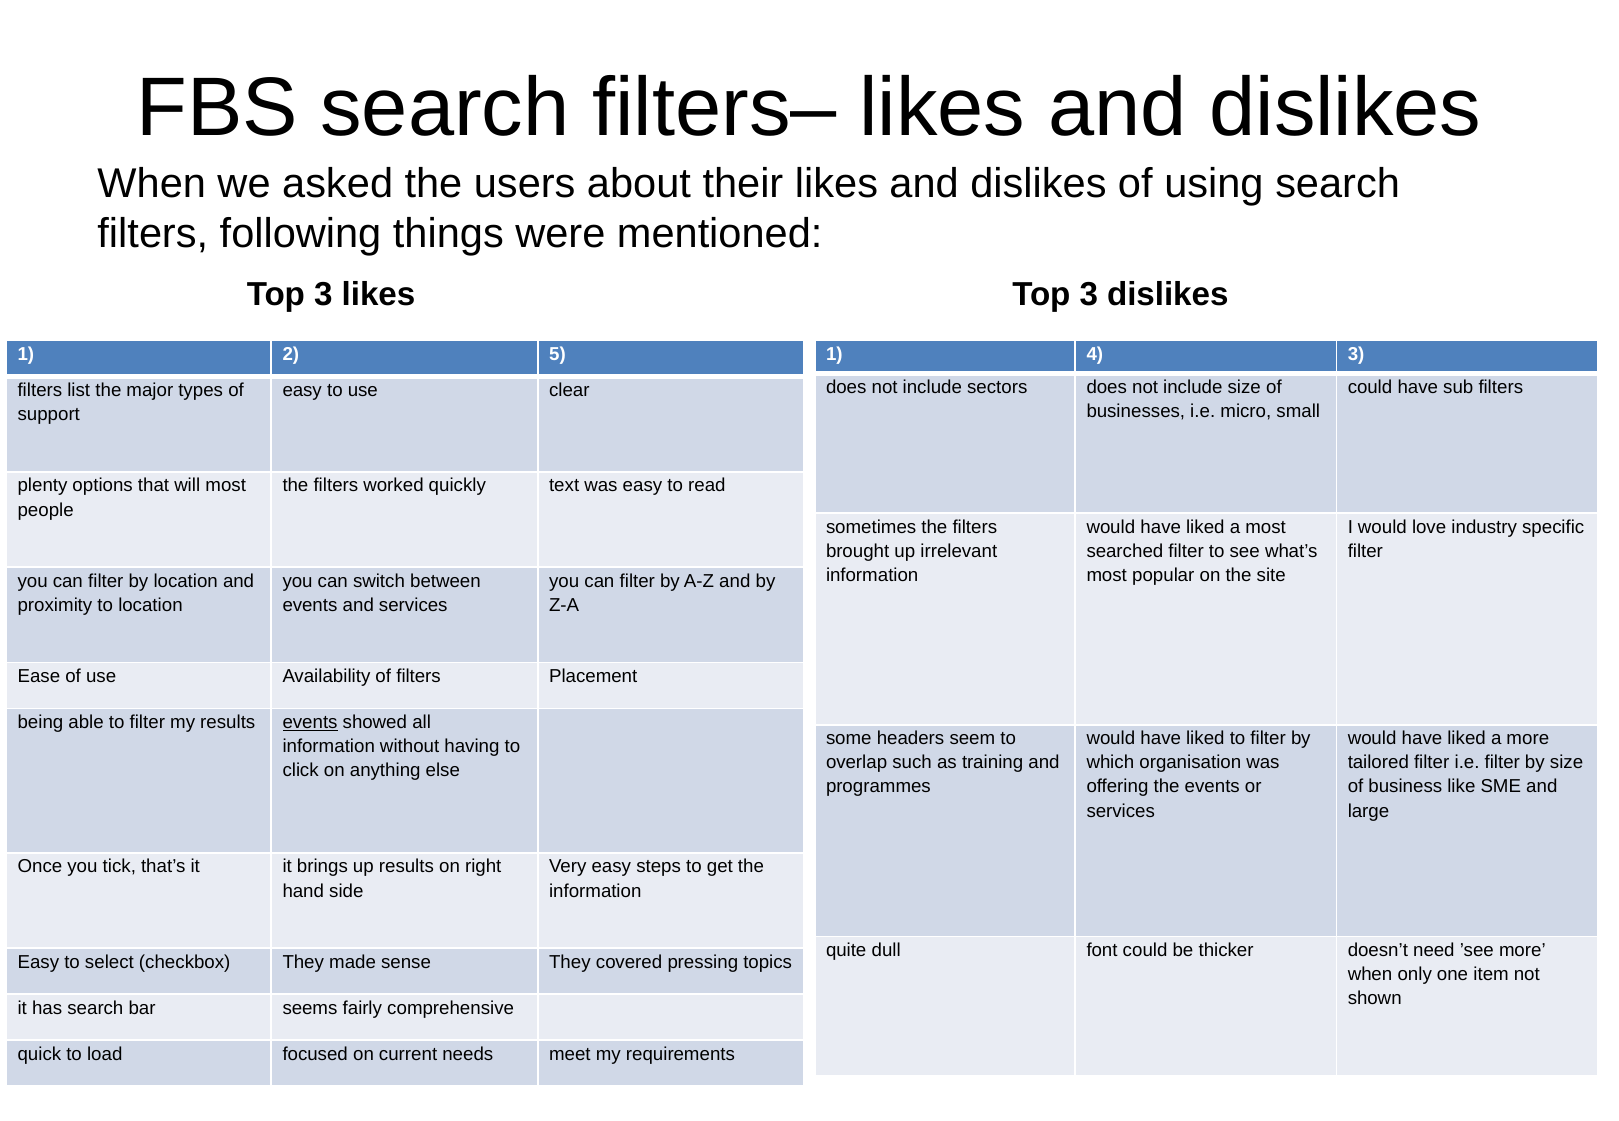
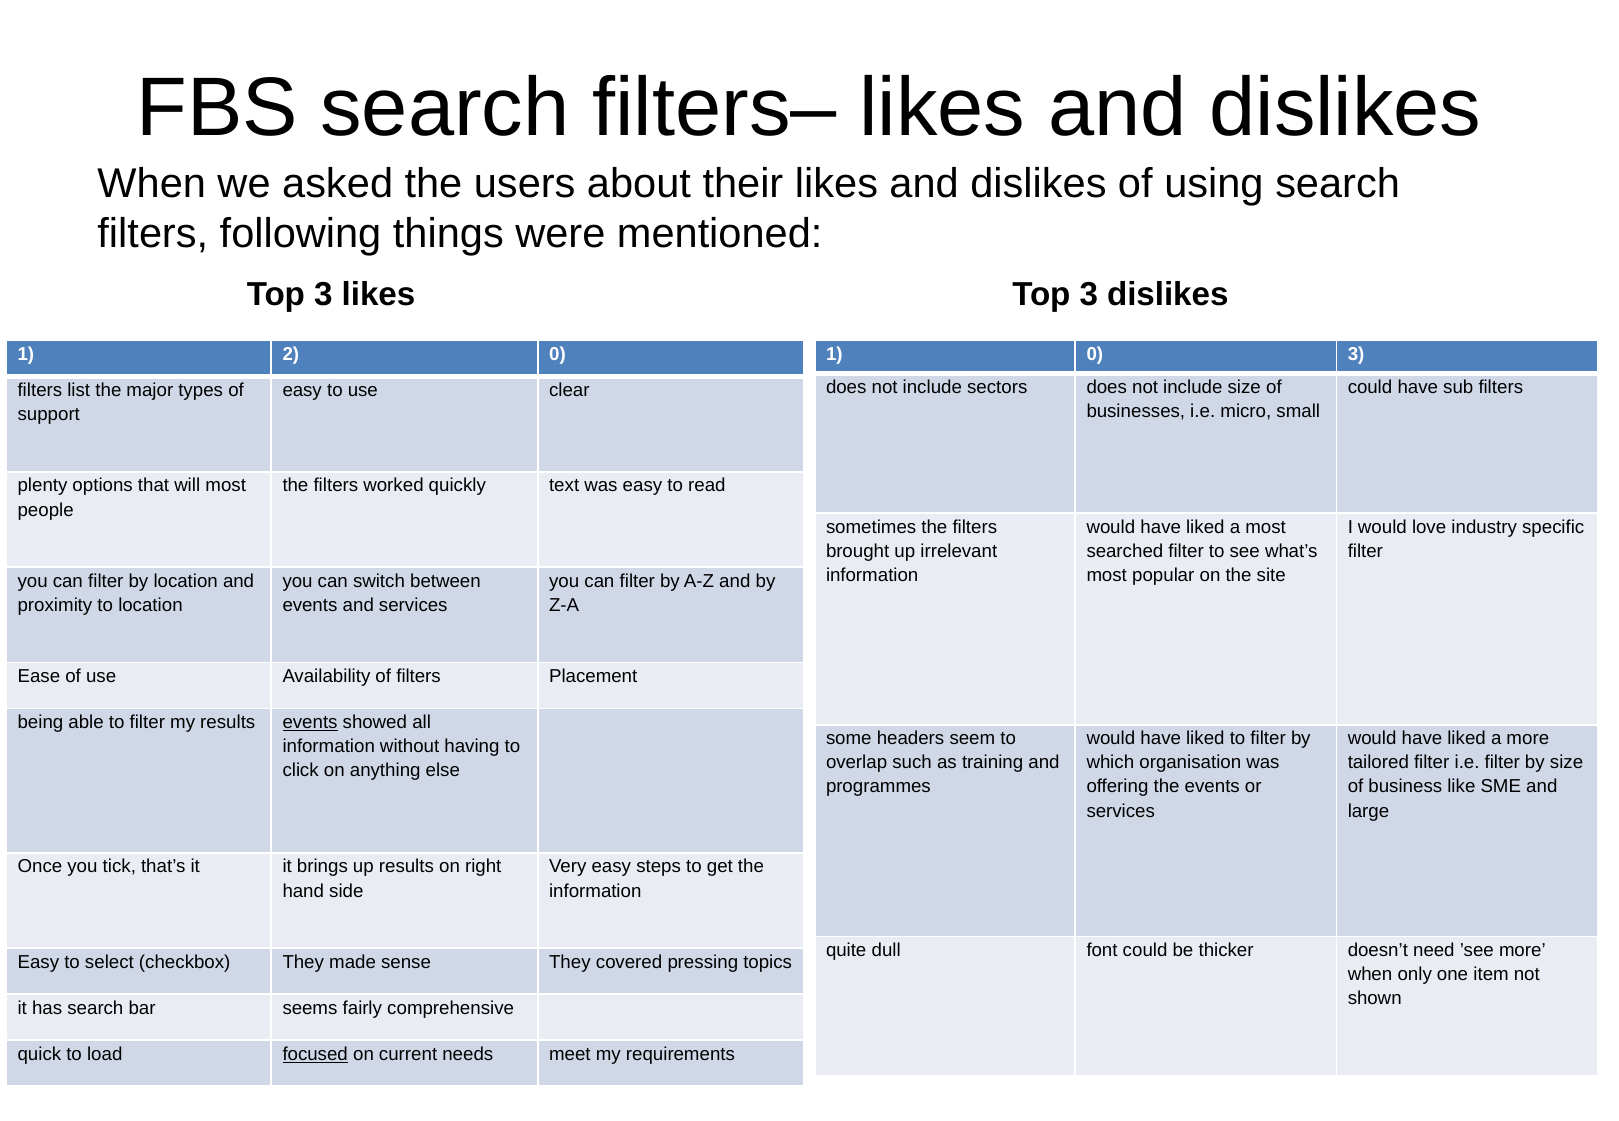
2 5: 5 -> 0 (557, 354)
1 4: 4 -> 0 (1095, 354)
focused underline: none -> present (315, 1054)
